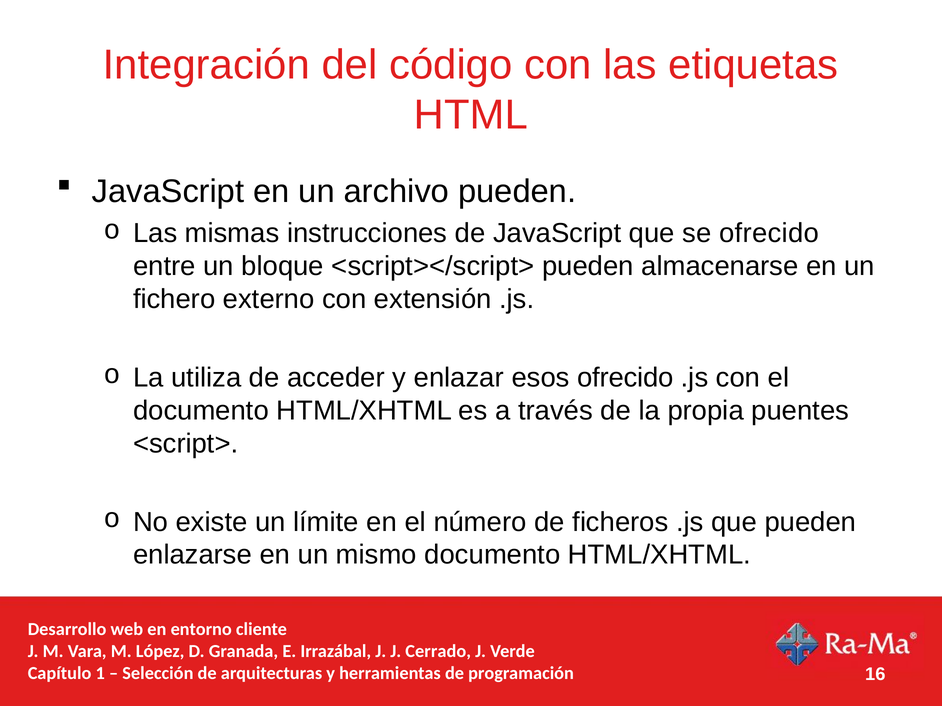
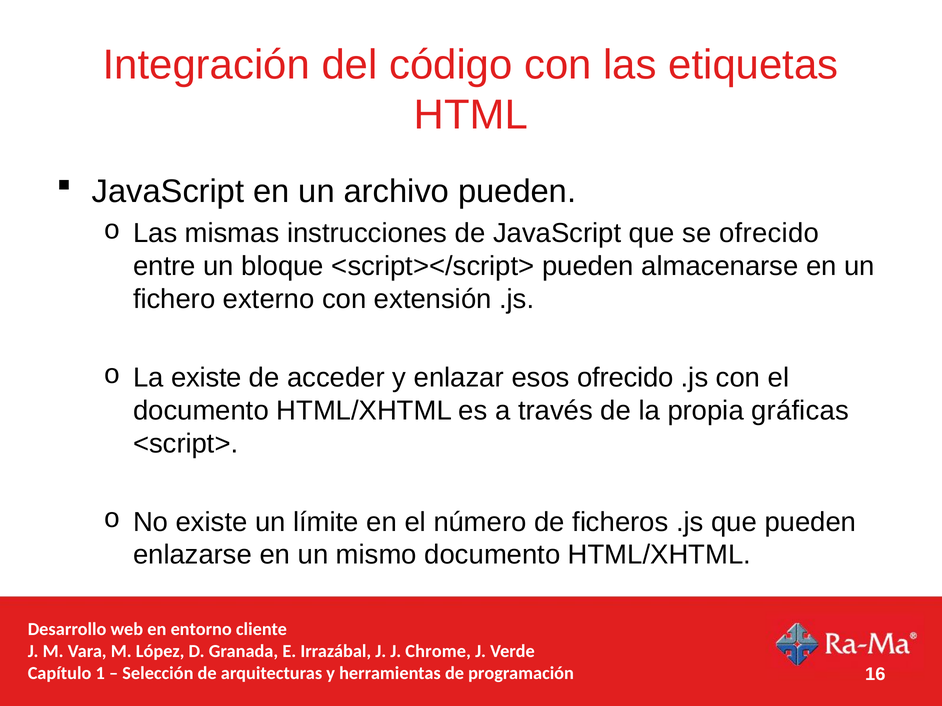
La utiliza: utiliza -> existe (206, 378)
puentes: puentes -> gráficas (800, 411)
Cerrado: Cerrado -> Chrome (438, 652)
